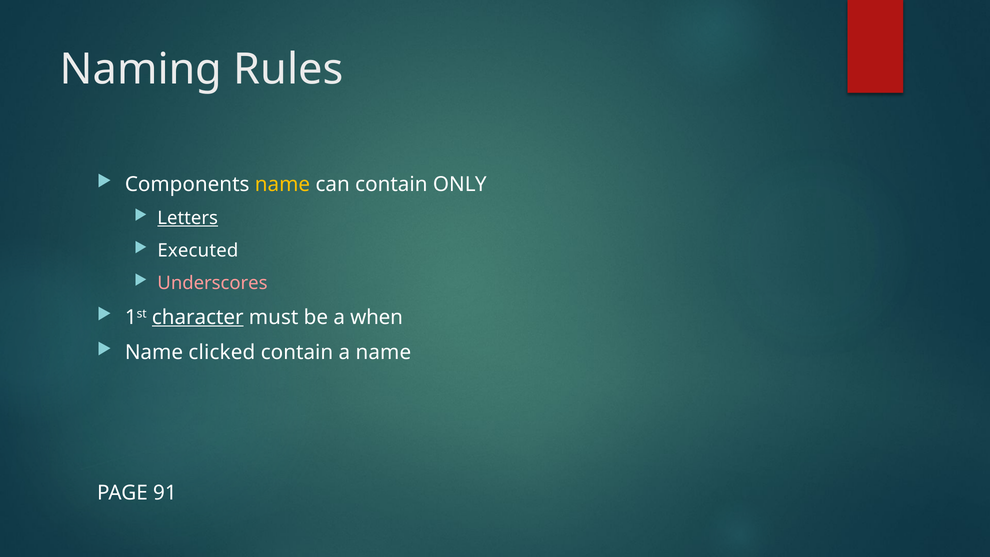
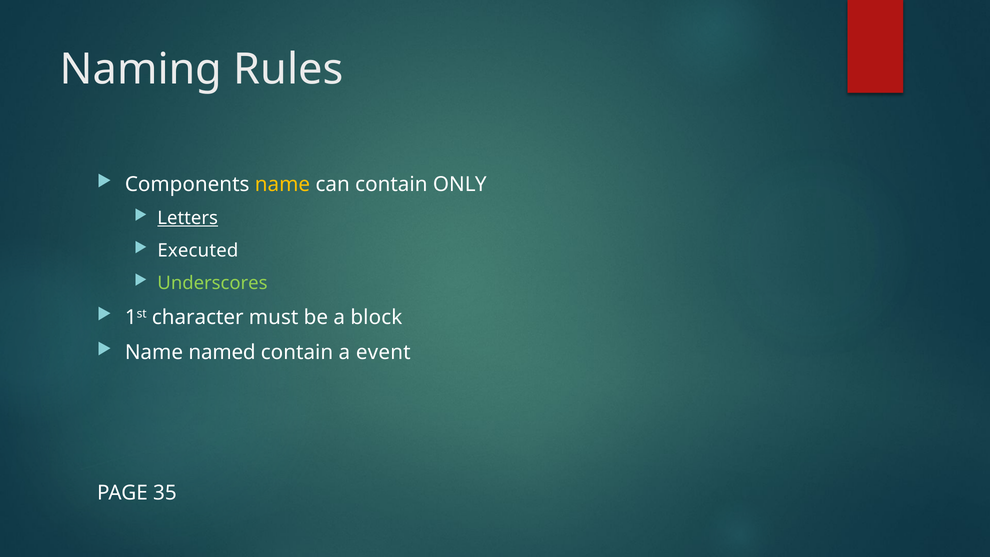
Underscores colour: pink -> light green (212, 283)
character underline: present -> none (198, 317)
when: when -> block (376, 317)
clicked: clicked -> named (222, 352)
a name: name -> event (383, 352)
91: 91 -> 35 (165, 493)
